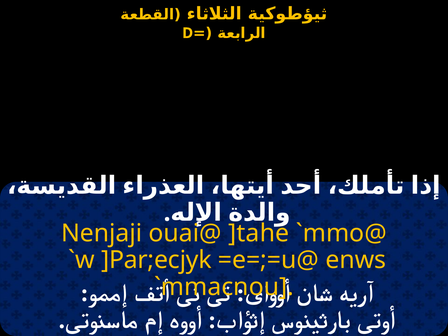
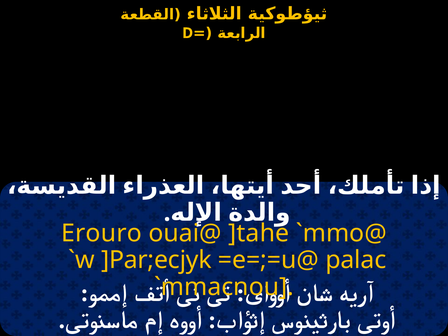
Nenjaji: Nenjaji -> Erouro (101, 233)
enws: enws -> palac (356, 260)
